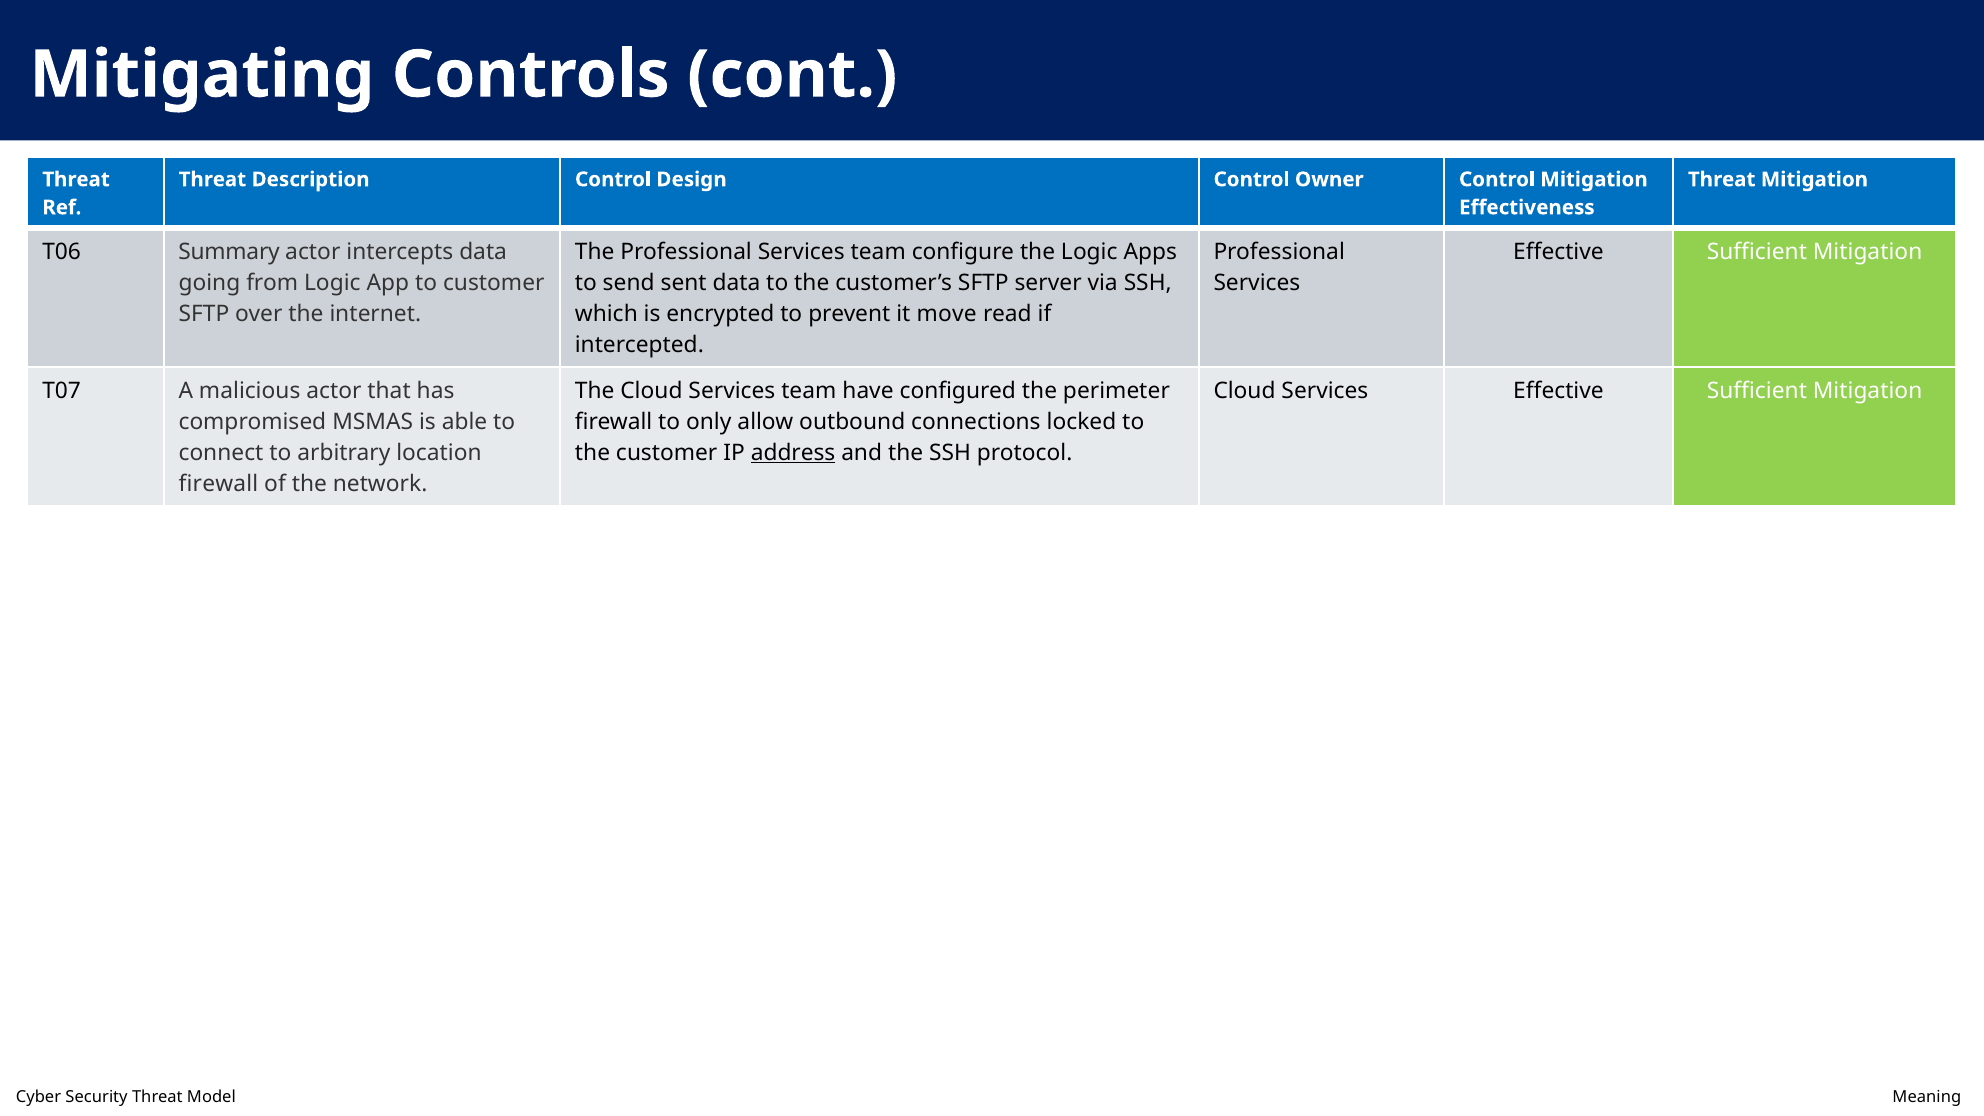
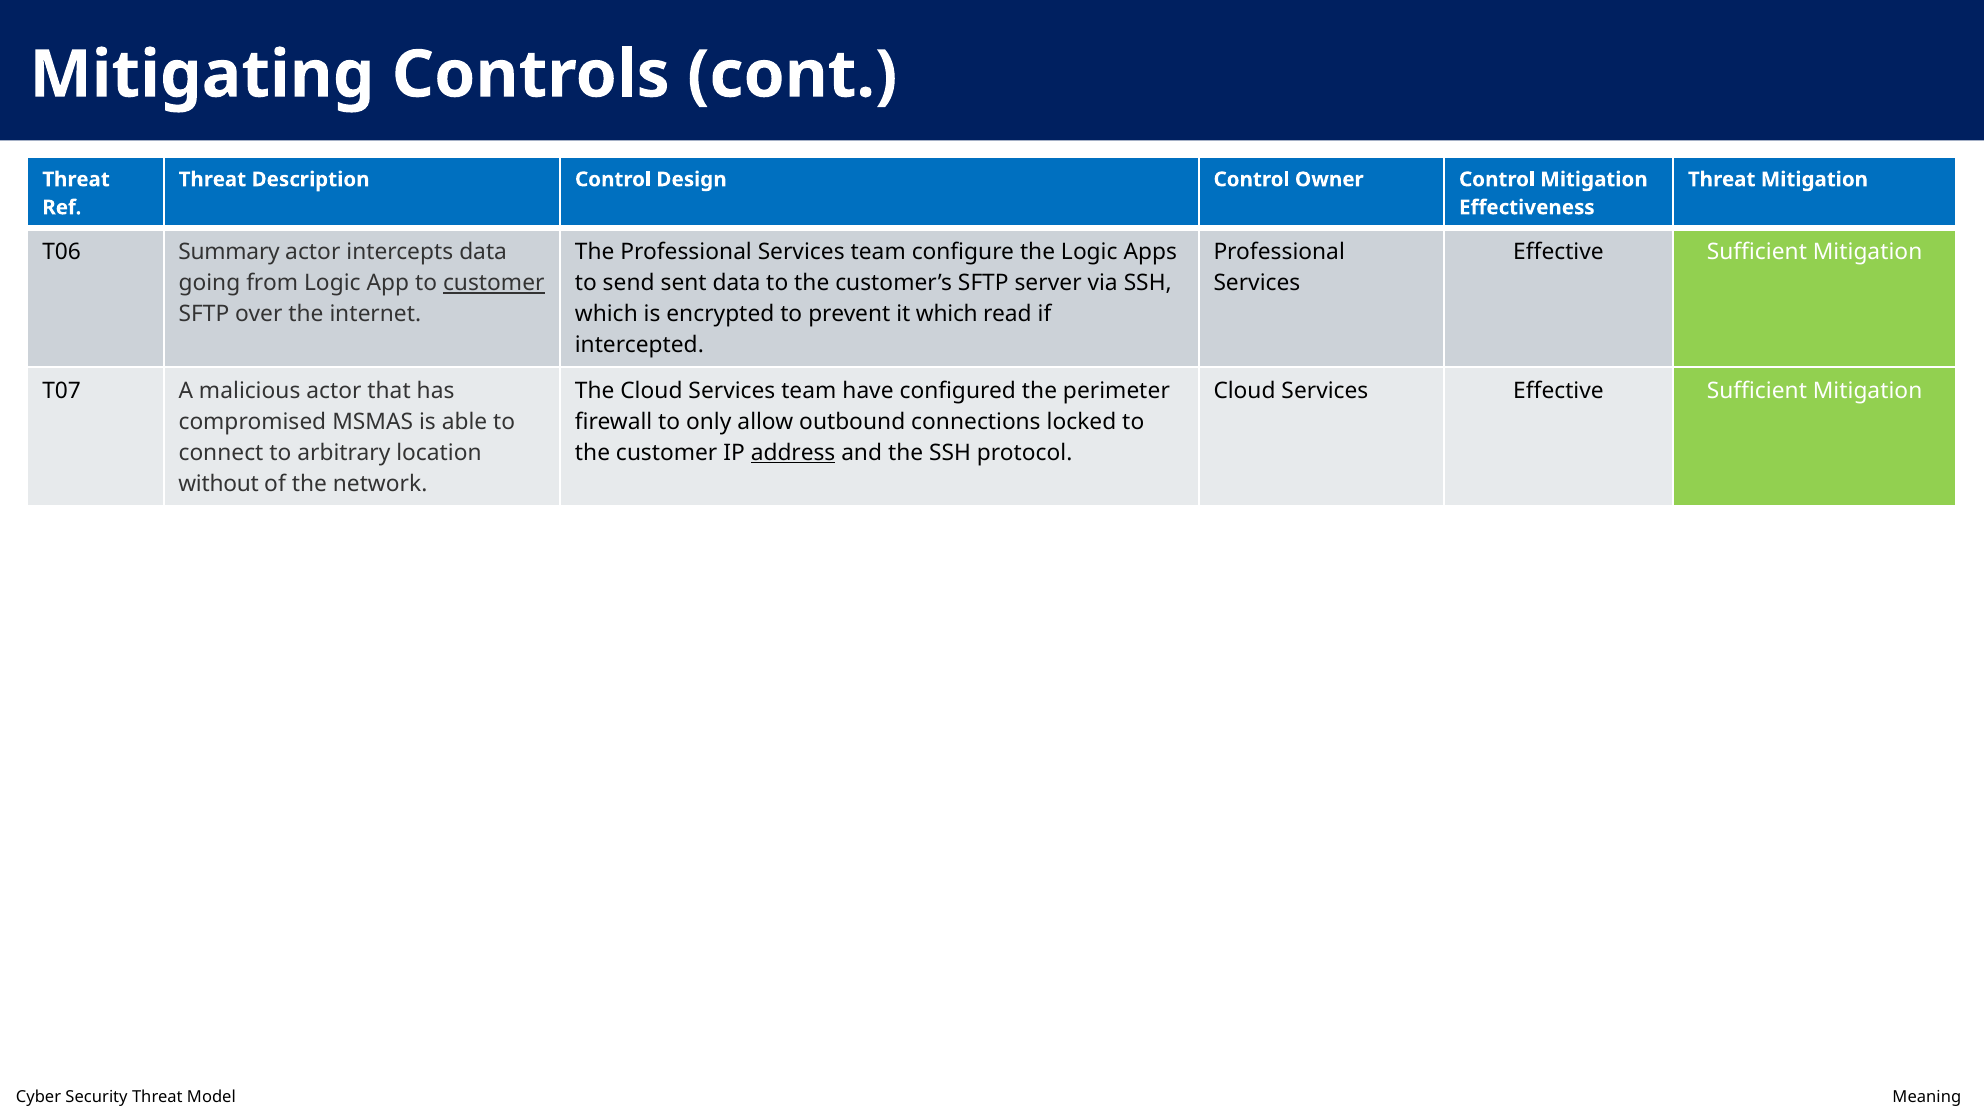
customer underline: none -> present (494, 283)
it move: move -> which (947, 314)
firewall: firewall -> without (219, 484)
